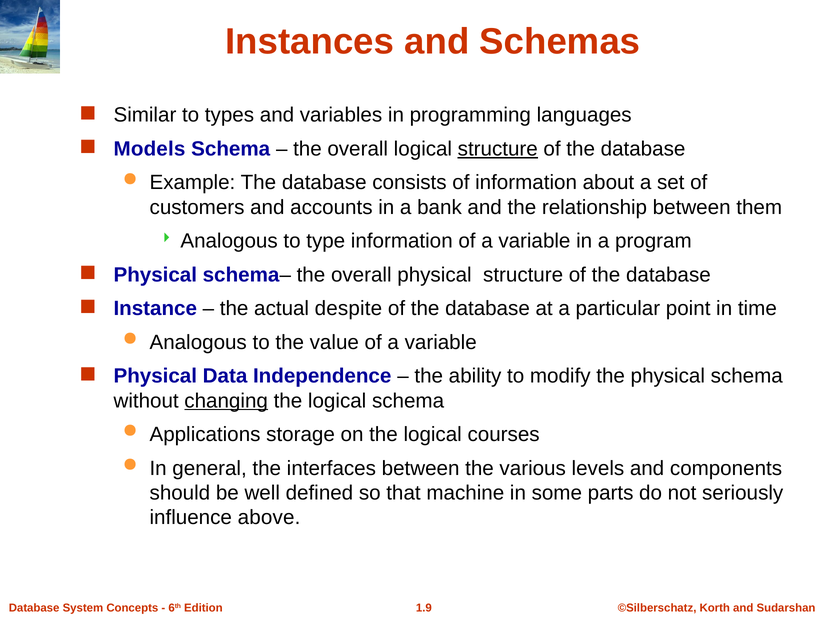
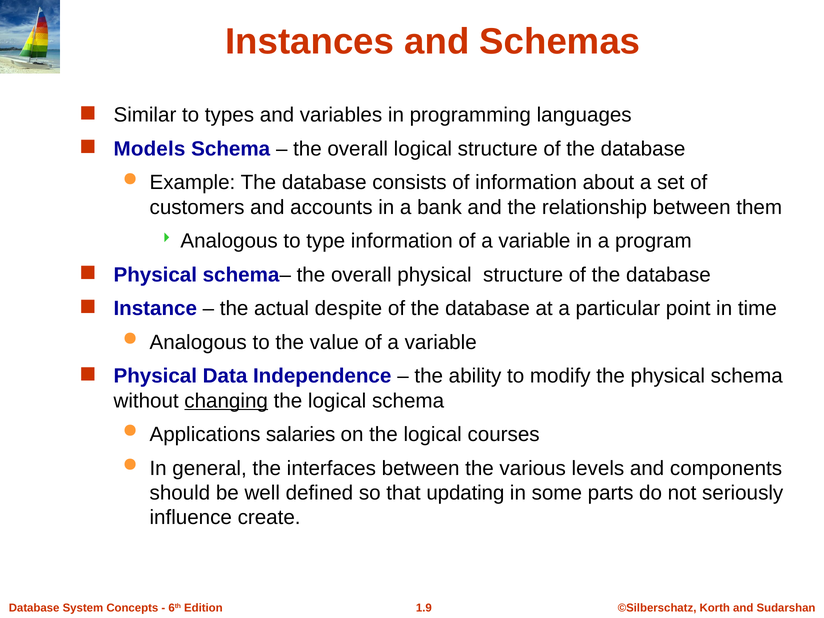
structure underline: present -> none (498, 149)
storage: storage -> salaries (301, 434)
machine: machine -> updating (465, 493)
above: above -> create (269, 518)
